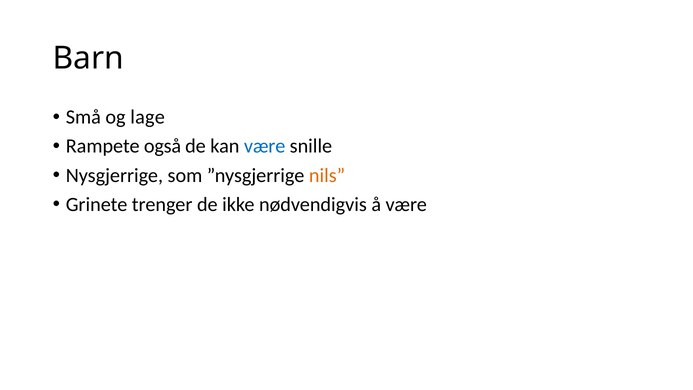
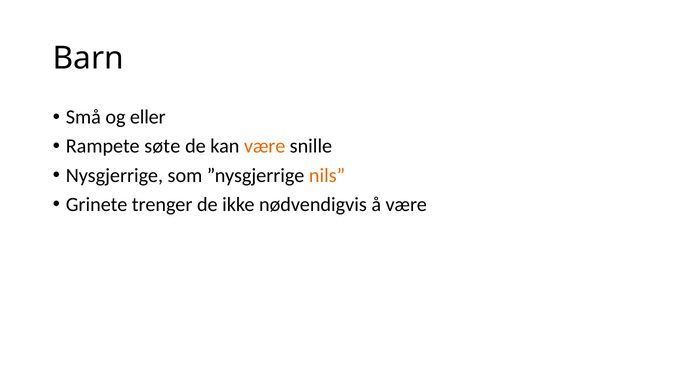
lage: lage -> eller (148, 117)
også: også -> søte (162, 146)
være colour: blue -> orange (265, 146)
